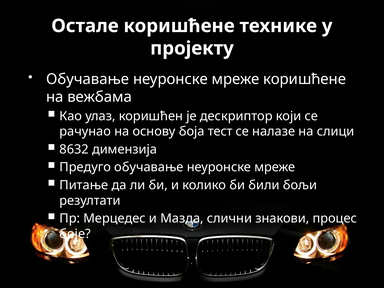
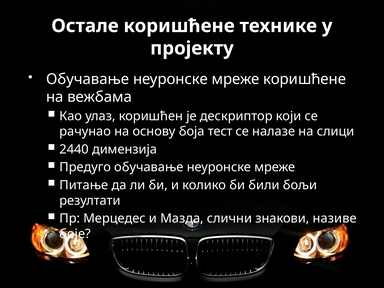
8632: 8632 -> 2440 (74, 149)
процес: процес -> називе (335, 218)
